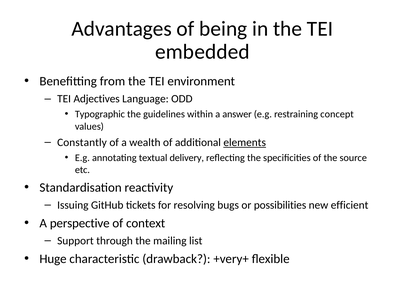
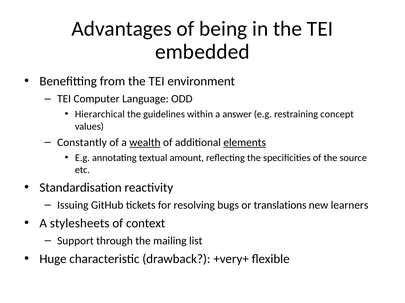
Adjectives: Adjectives -> Computer (97, 99)
Typographic: Typographic -> Hierarchical (100, 115)
wealth underline: none -> present (145, 143)
delivery: delivery -> amount (187, 158)
possibilities: possibilities -> translations (280, 206)
efficient: efficient -> learners (350, 206)
perspective: perspective -> stylesheets (80, 224)
